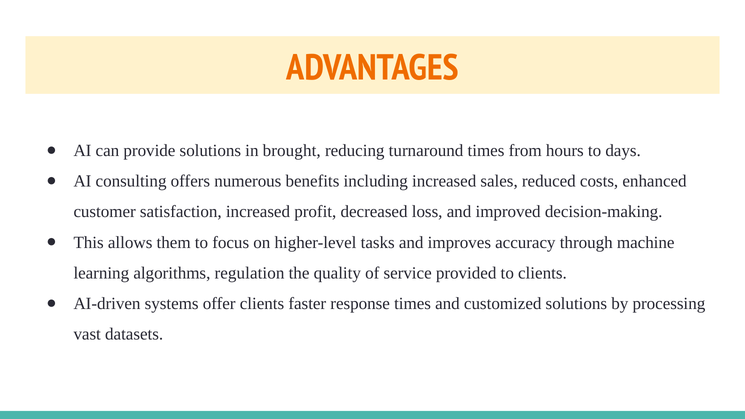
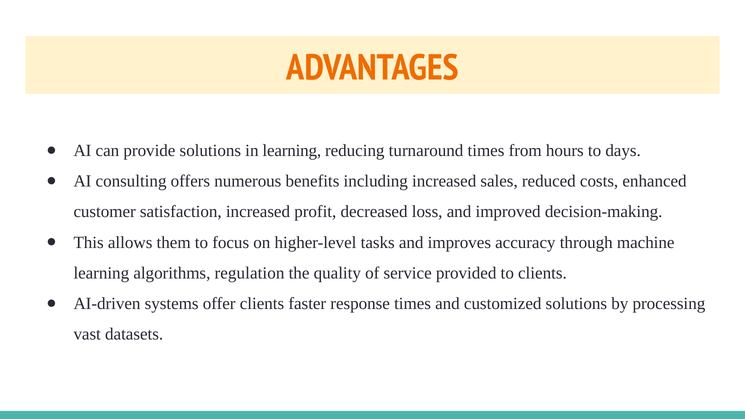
in brought: brought -> learning (292, 151)
